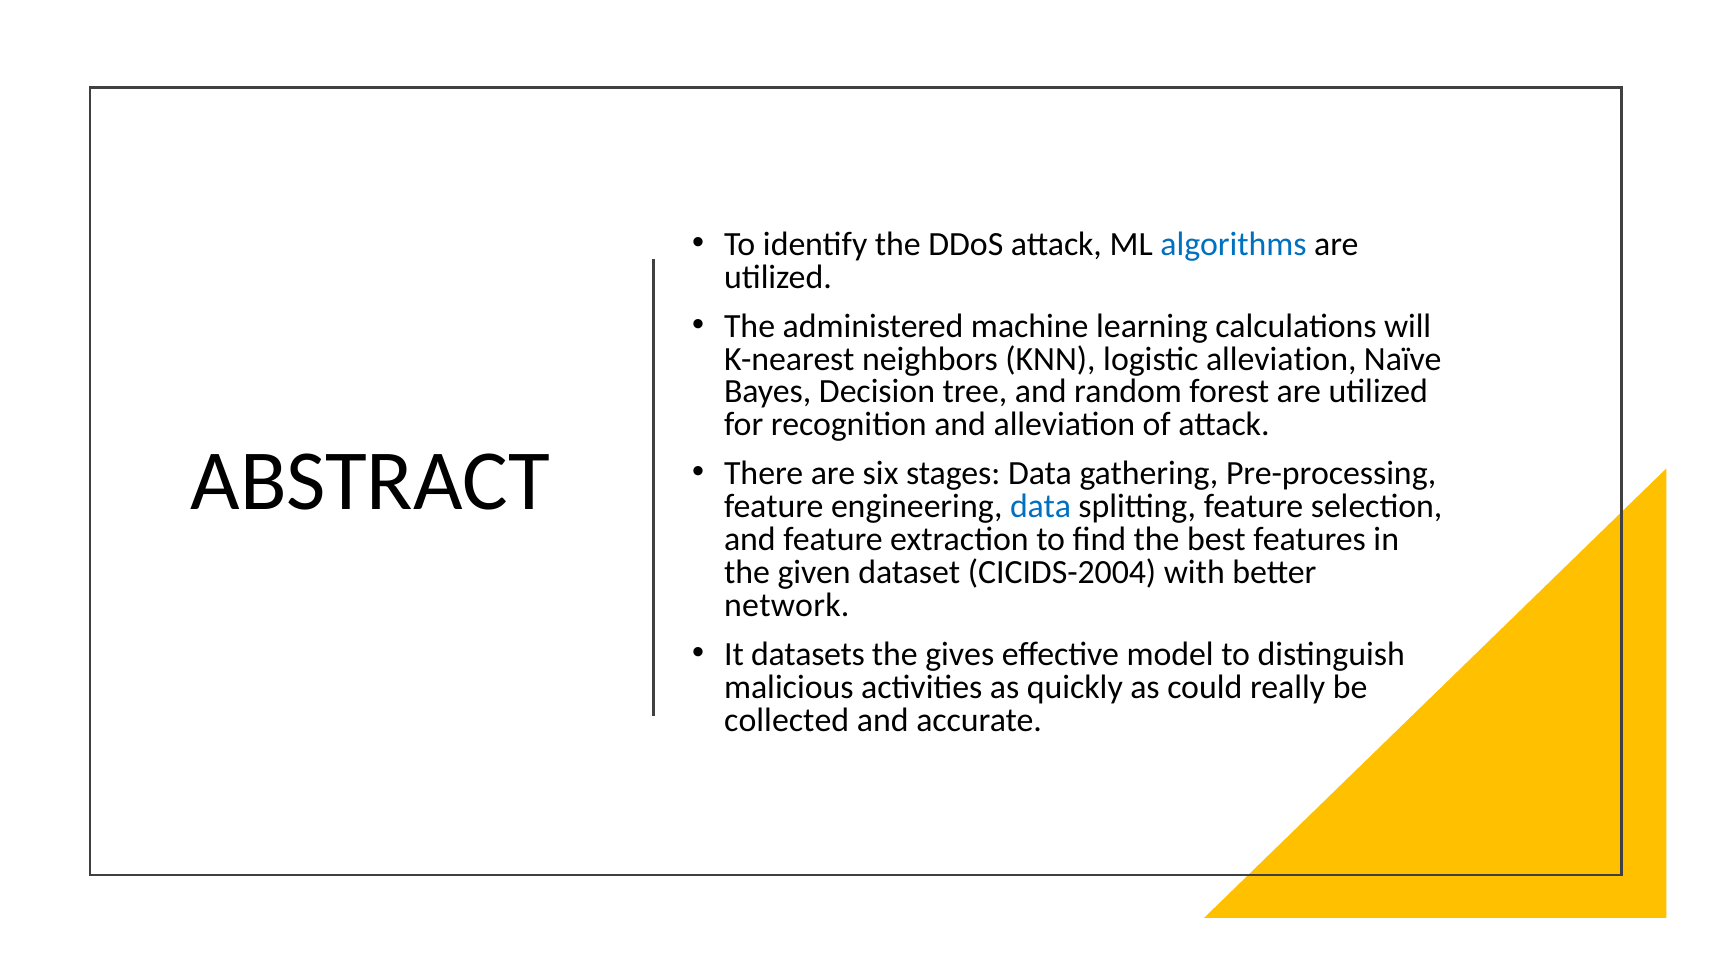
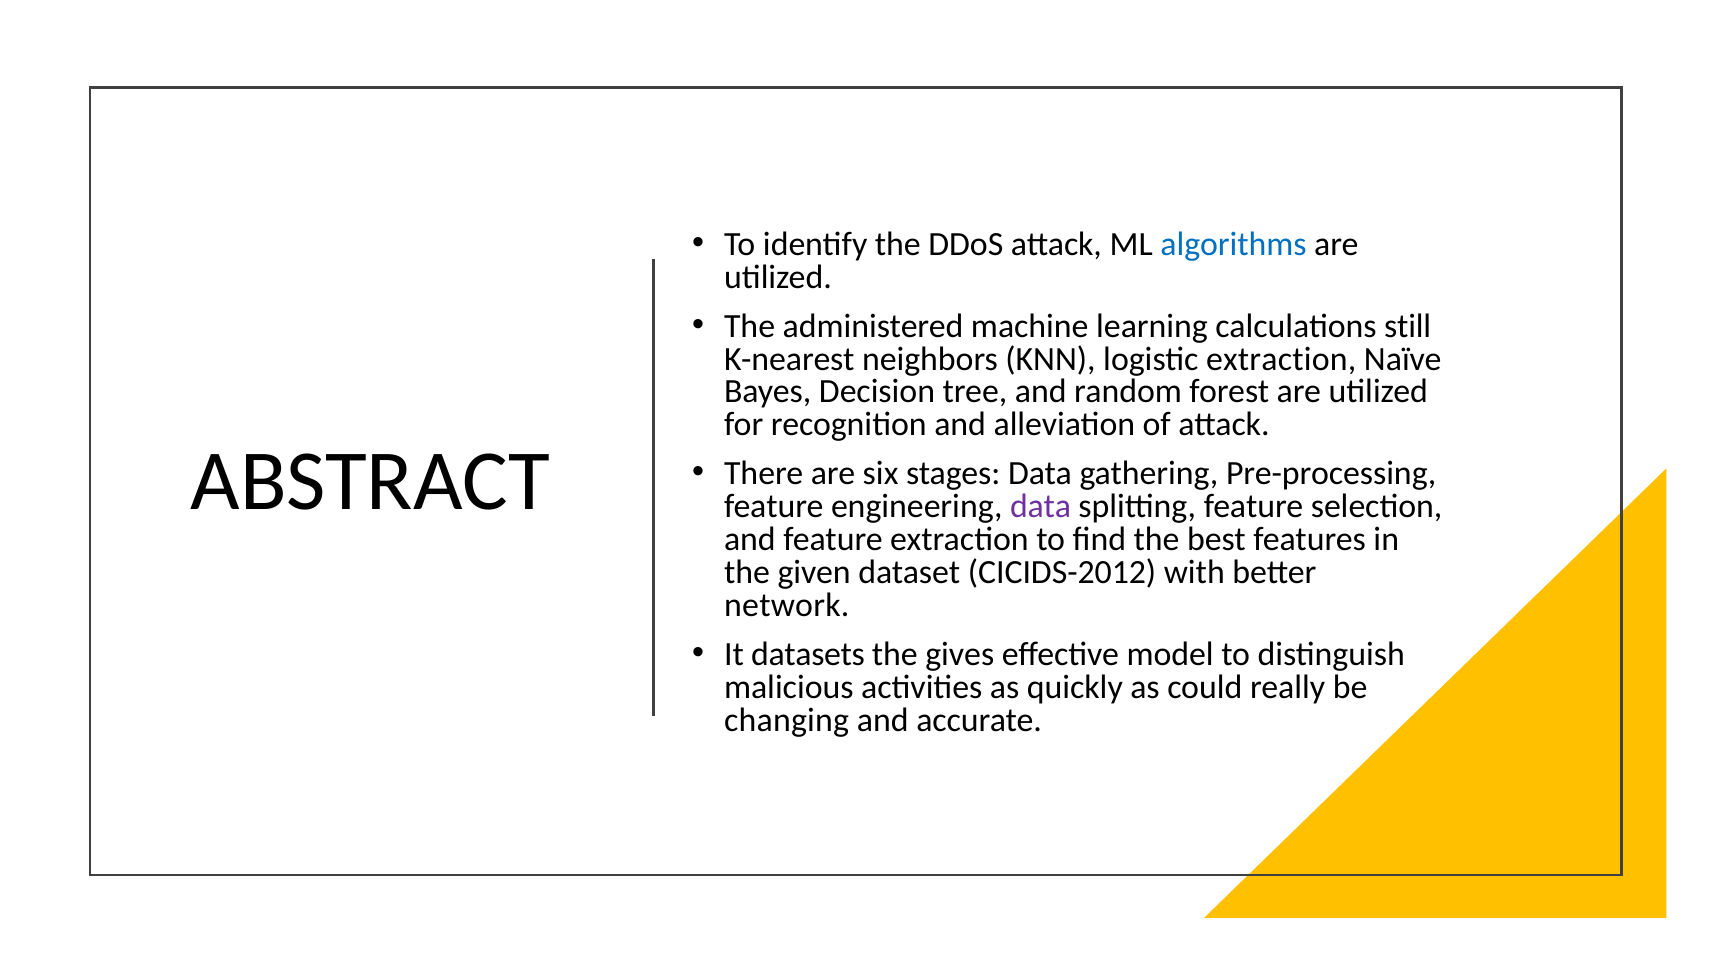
will: will -> still (1408, 326)
logistic alleviation: alleviation -> extraction (1281, 359)
data colour: blue -> purple (1041, 507)
CICIDS-2004: CICIDS-2004 -> CICIDS-2012 (1062, 572)
collected: collected -> changing (787, 720)
